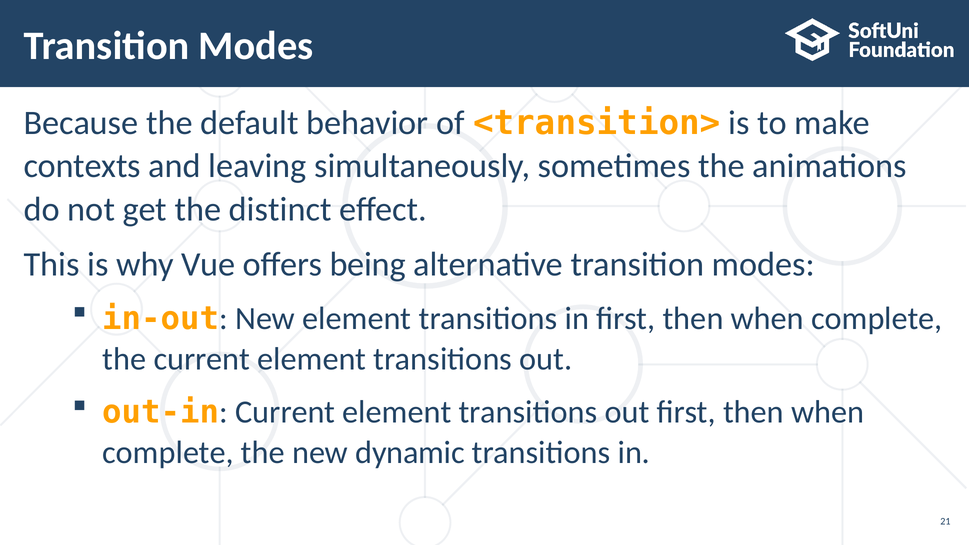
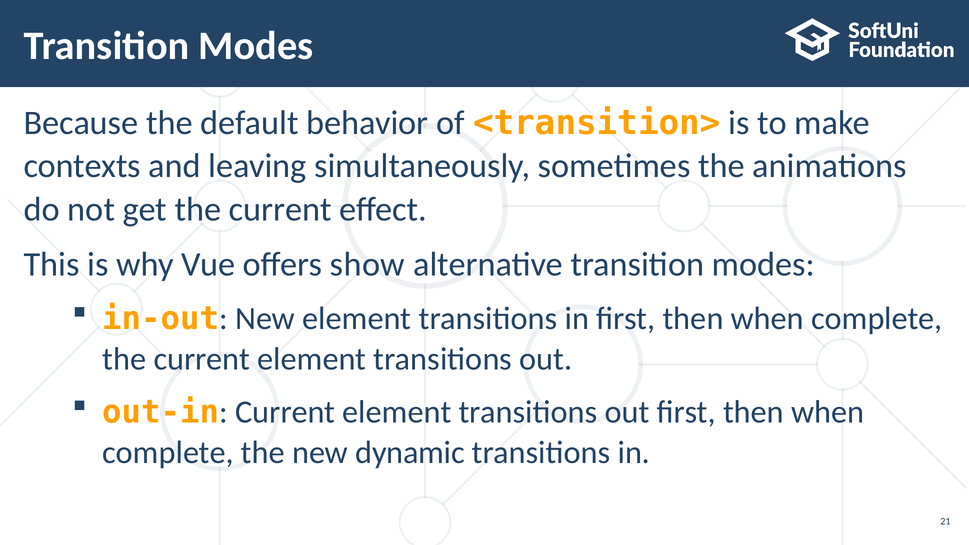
get the distinct: distinct -> current (280, 209)
being: being -> show (367, 265)
